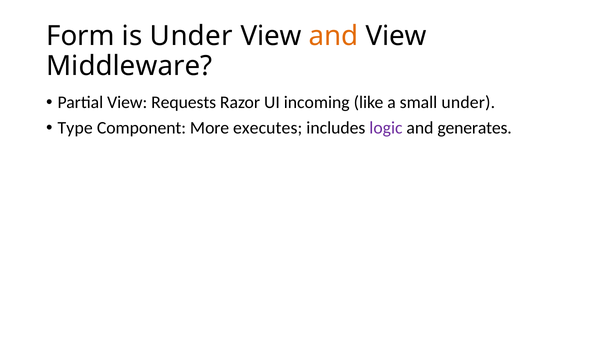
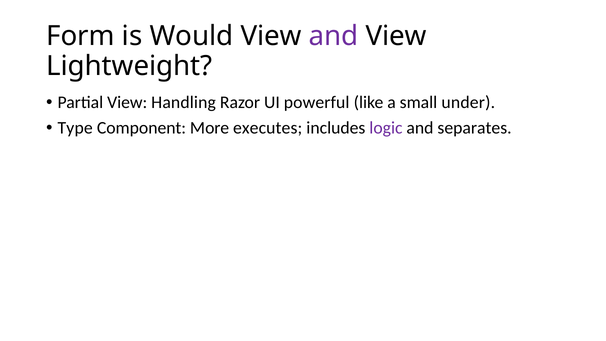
is Under: Under -> Would (192, 36)
and colour: orange -> purple (333, 36)
Middleware: Middleware -> Lightweight (129, 66)
Requests: Requests -> Handling (184, 102)
incoming: incoming -> powerful (317, 102)
generates: generates -> separates (475, 128)
